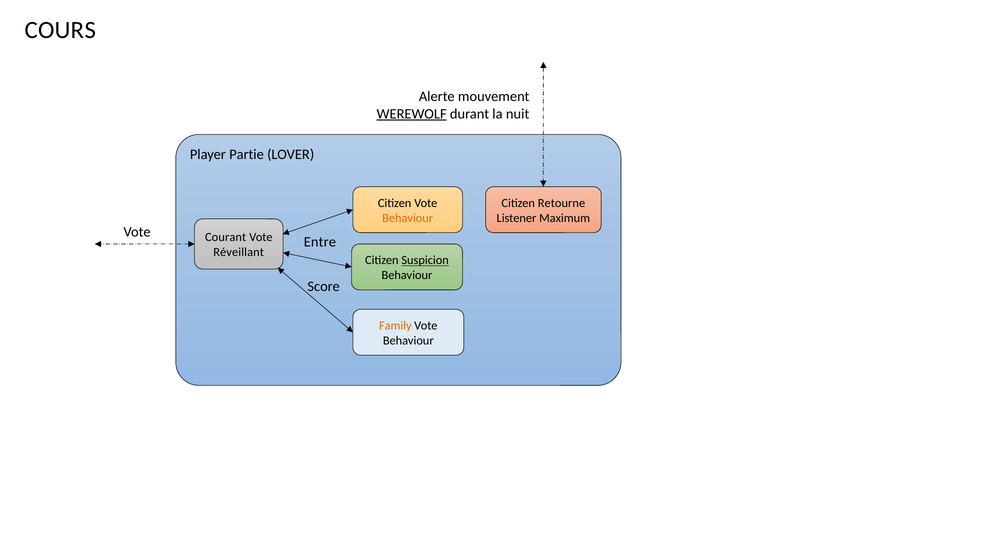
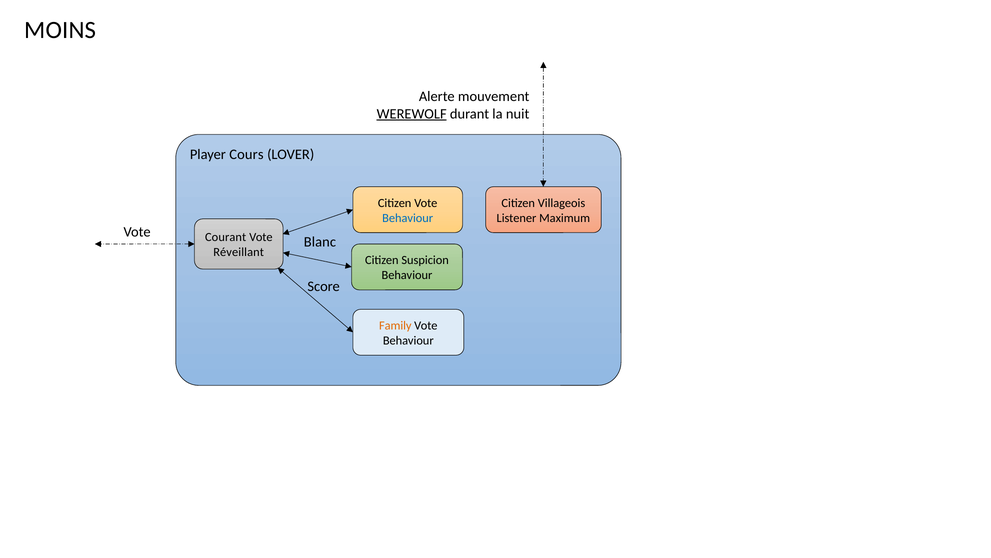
COURS: COURS -> MOINS (60, 30)
Partie: Partie -> Cours (246, 154)
Retourne: Retourne -> Villageois (562, 203)
Behaviour colour: orange -> blue (408, 218)
Entre: Entre -> Blanc (320, 242)
Suspicion underline: present -> none (425, 260)
